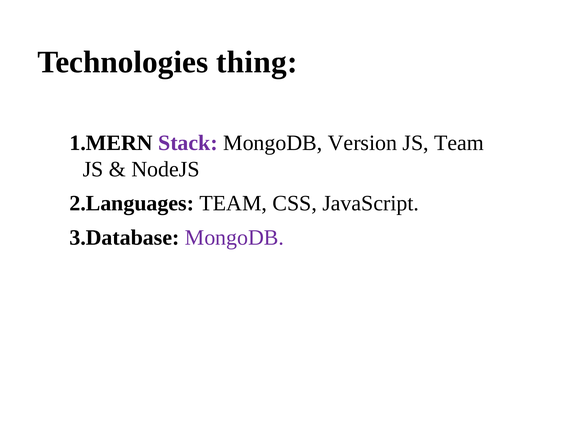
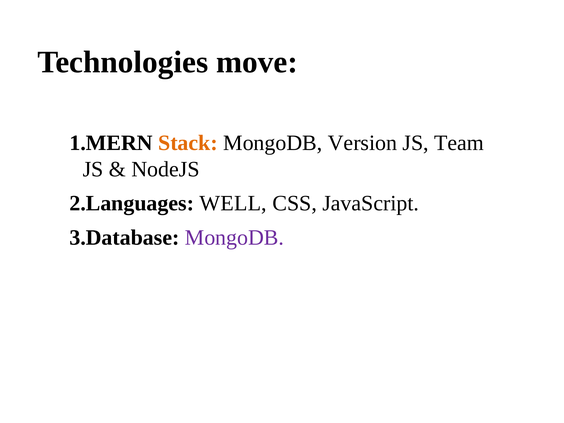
thing: thing -> move (257, 62)
Stack colour: purple -> orange (188, 143)
TEAM: TEAM -> WELL (233, 203)
